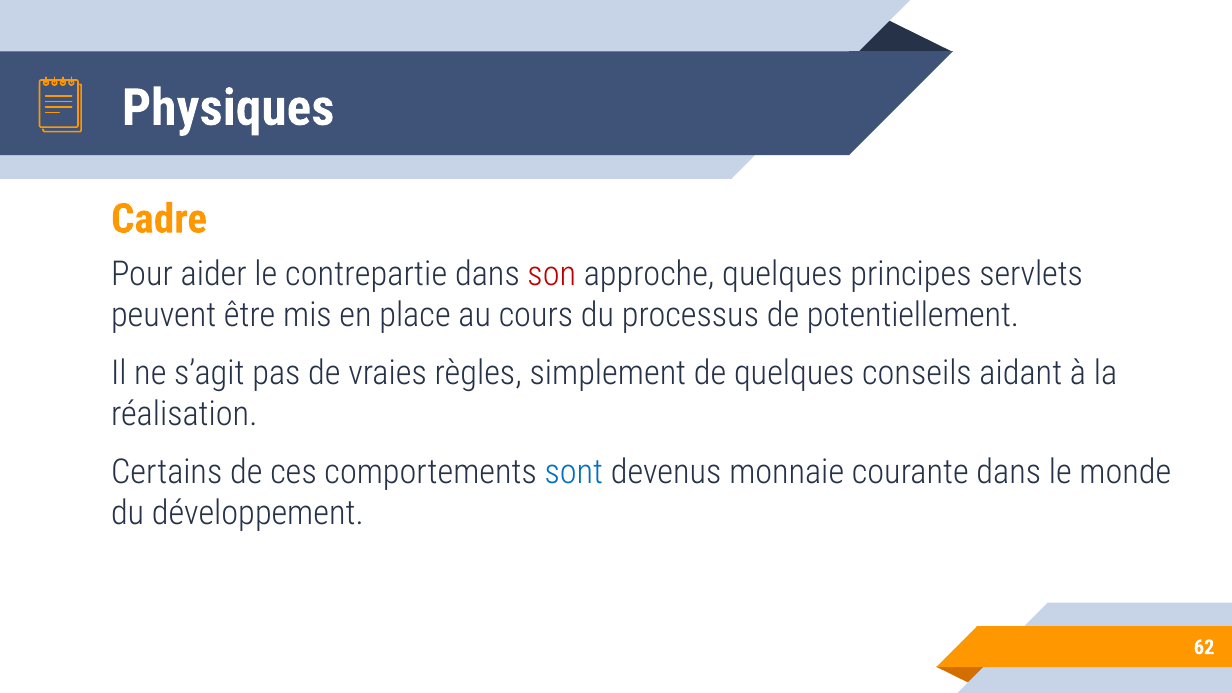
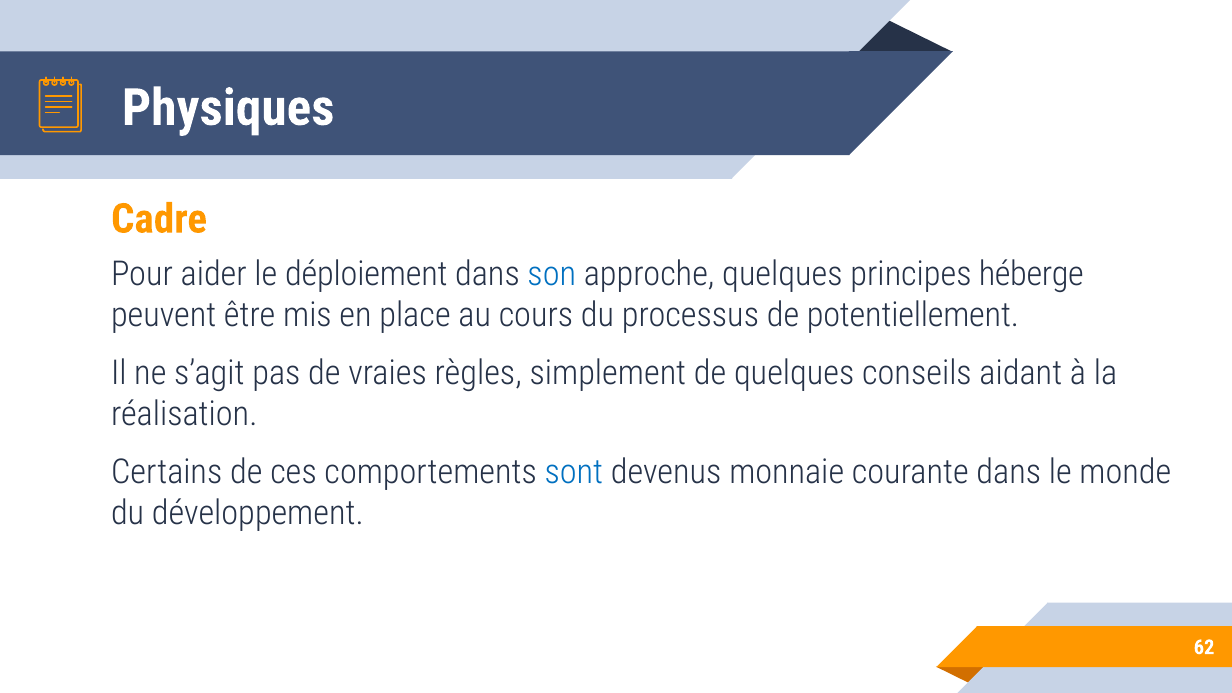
contrepartie: contrepartie -> déploiement (366, 274)
son colour: red -> blue (552, 274)
servlets: servlets -> héberge (1031, 274)
